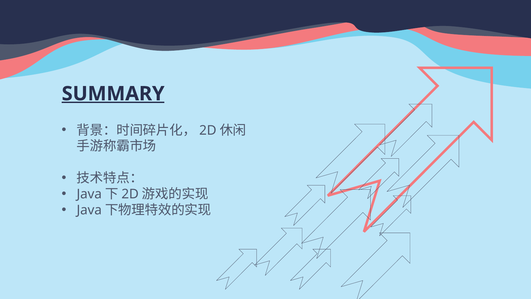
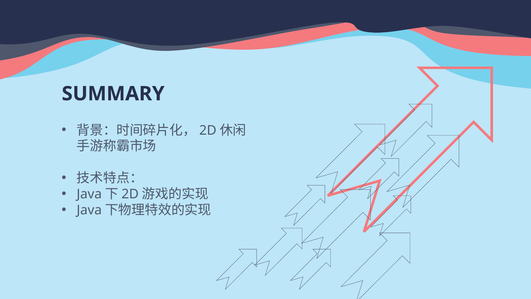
SUMMARY underline: present -> none (113, 94)
